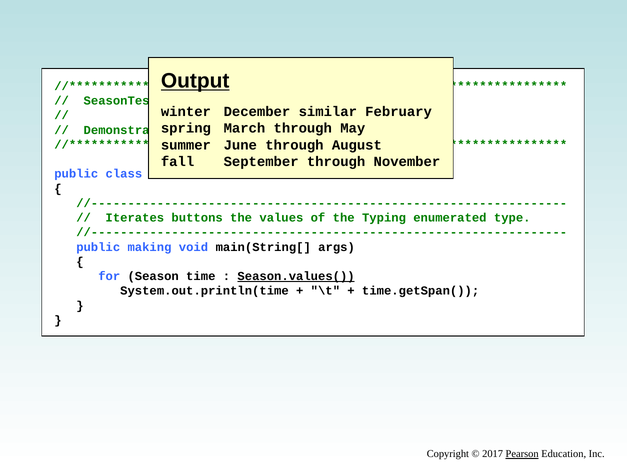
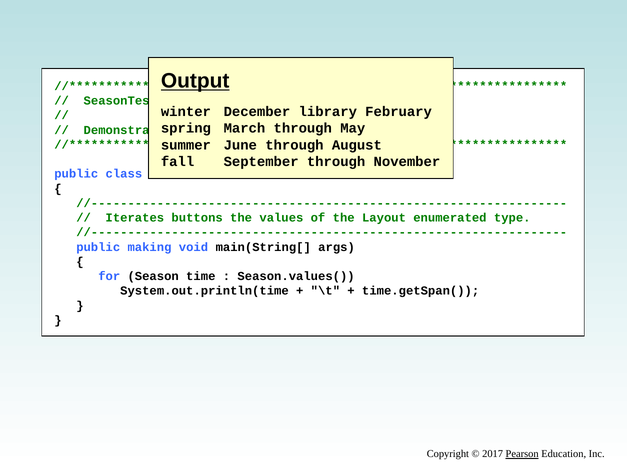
similar: similar -> library (328, 112)
Typing: Typing -> Layout (384, 218)
Season.values( underline: present -> none (296, 276)
